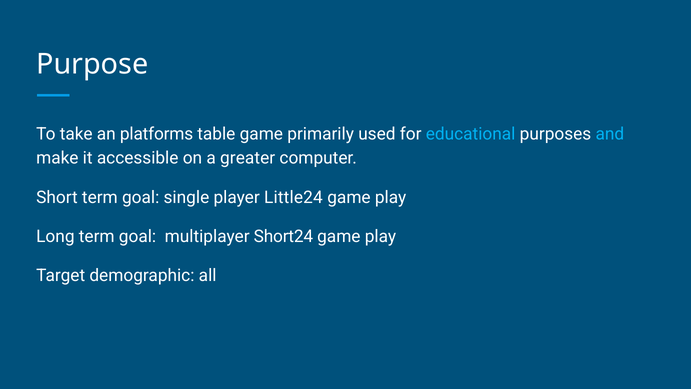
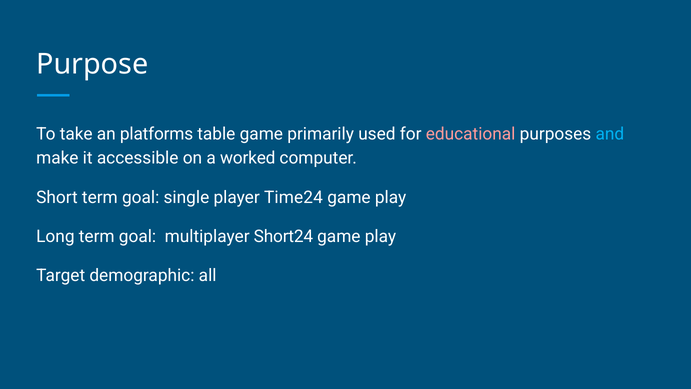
educational colour: light blue -> pink (471, 134)
greater: greater -> worked (248, 158)
Little24: Little24 -> Time24 (293, 197)
